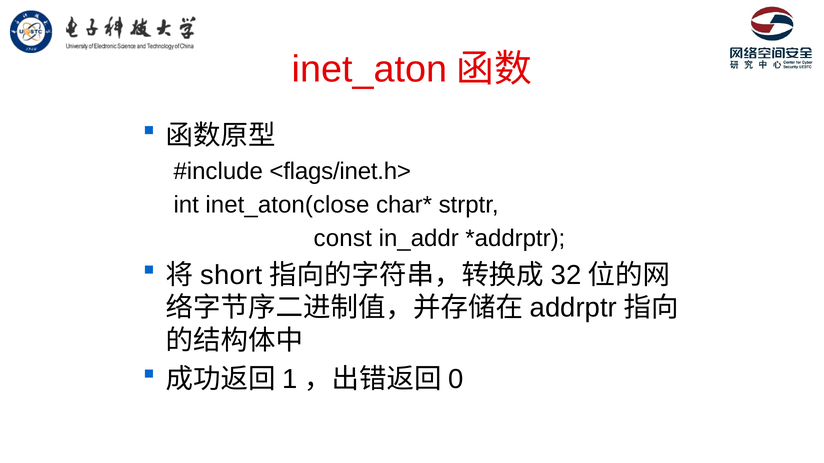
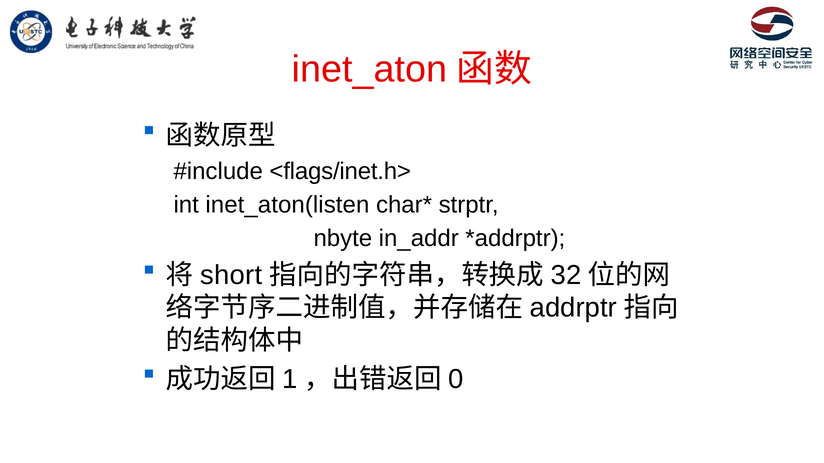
inet_aton(close: inet_aton(close -> inet_aton(listen (287, 205)
const: const -> nbyte (343, 239)
